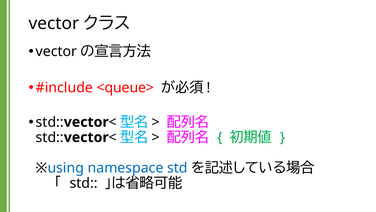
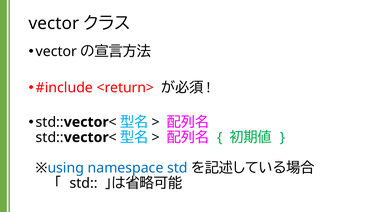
<queue>: <queue> -> <return> (125, 87)
